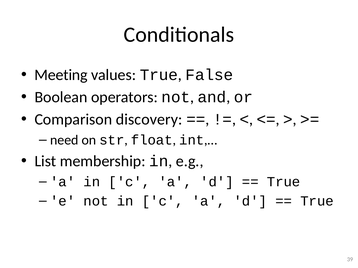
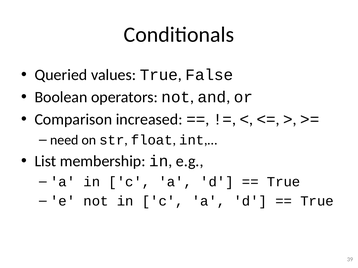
Meeting: Meeting -> Queried (61, 75)
discovery: discovery -> increased (149, 120)
